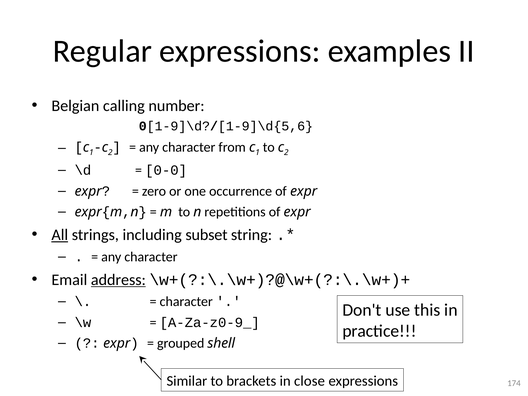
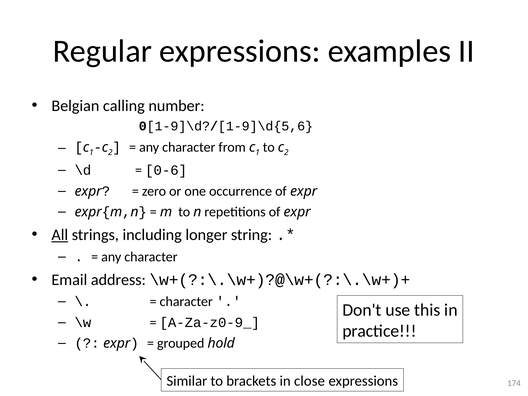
0-0: 0-0 -> 0-6 (166, 170)
subset: subset -> longer (206, 235)
address underline: present -> none (118, 280)
shell: shell -> hold (221, 343)
